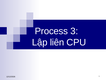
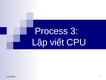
liên: liên -> viết (57, 42)
